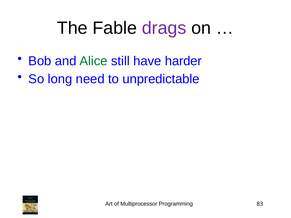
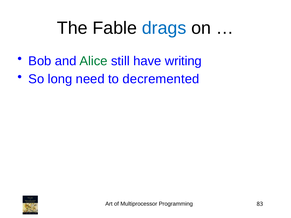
drags colour: purple -> blue (164, 28)
harder: harder -> writing (183, 61)
unpredictable: unpredictable -> decremented (161, 79)
